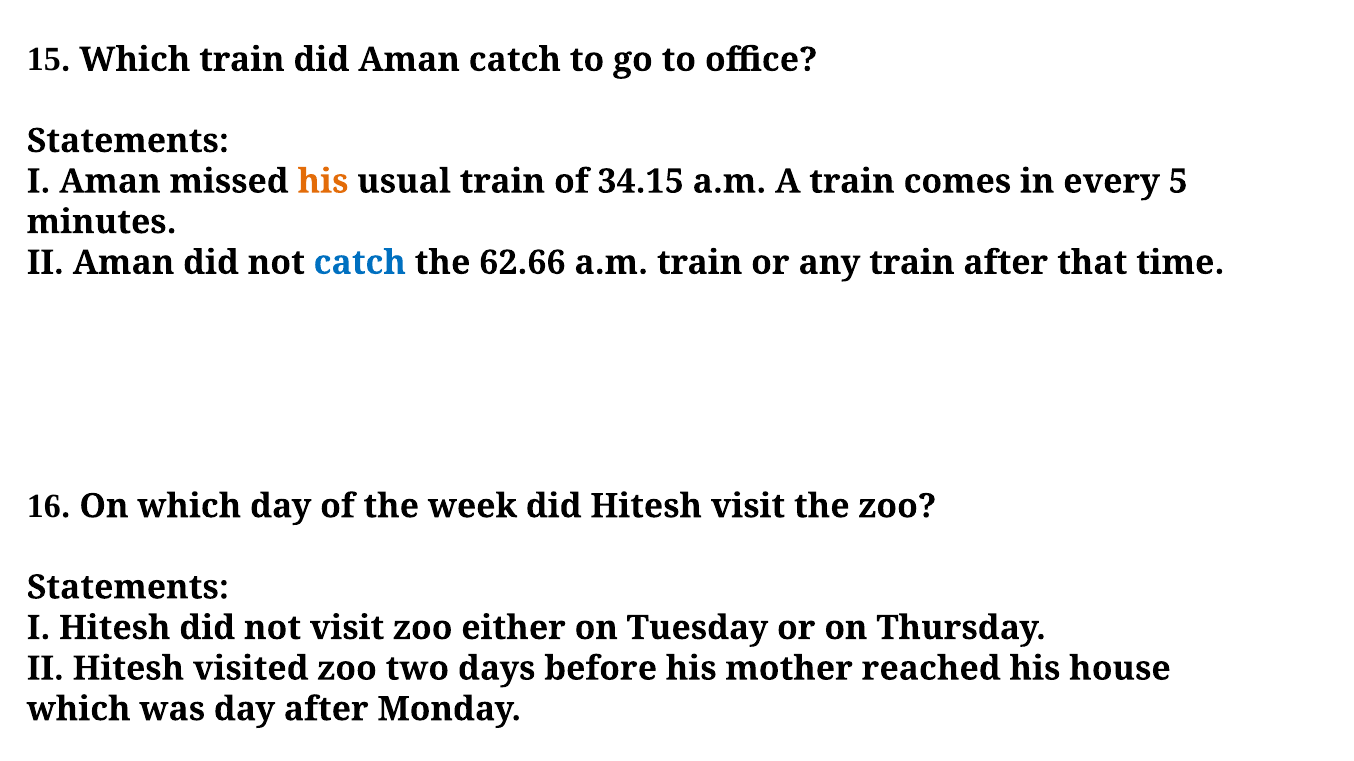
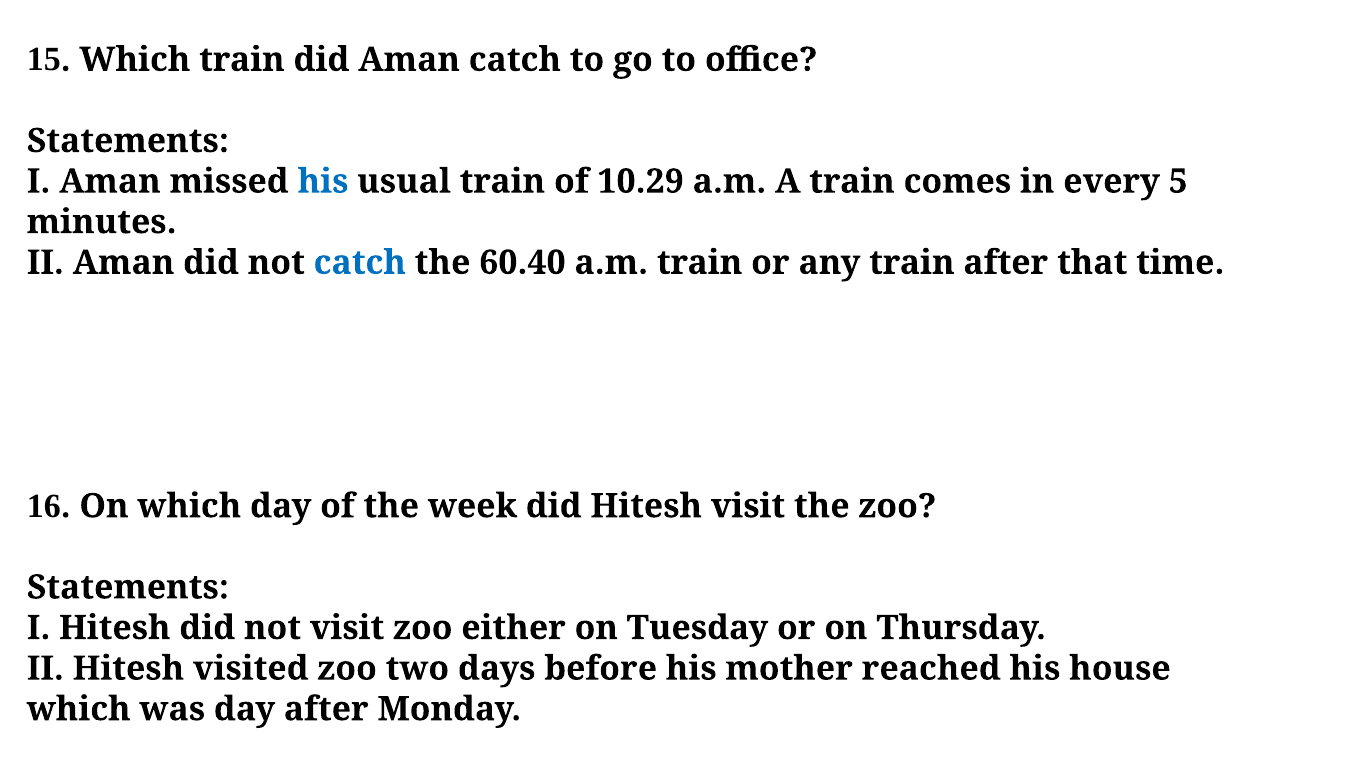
his colour: orange -> blue (323, 182)
34.15: 34.15 -> 10.29 (641, 182)
62.66: 62.66 -> 60.40 (522, 263)
